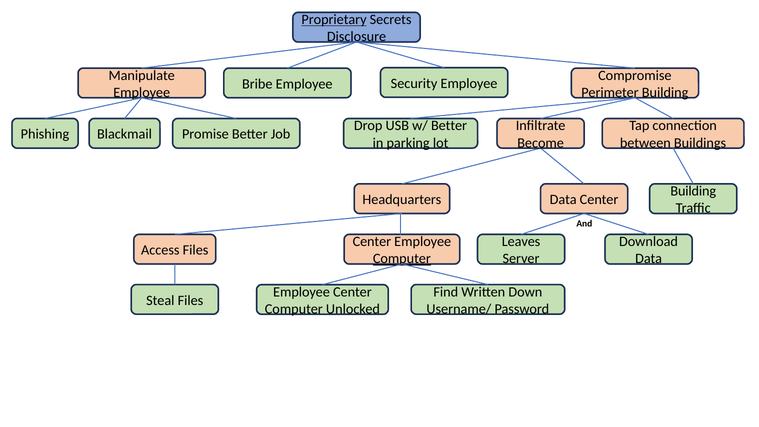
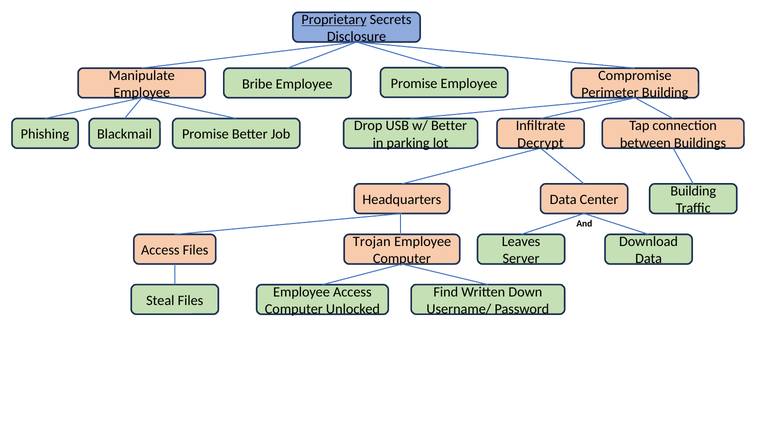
Security: Security -> Promise (414, 83)
Become: Become -> Decrypt (540, 143)
Center: Center -> Trojan (372, 242)
Computer underline: present -> none (402, 259)
Employee Center: Center -> Access (352, 292)
